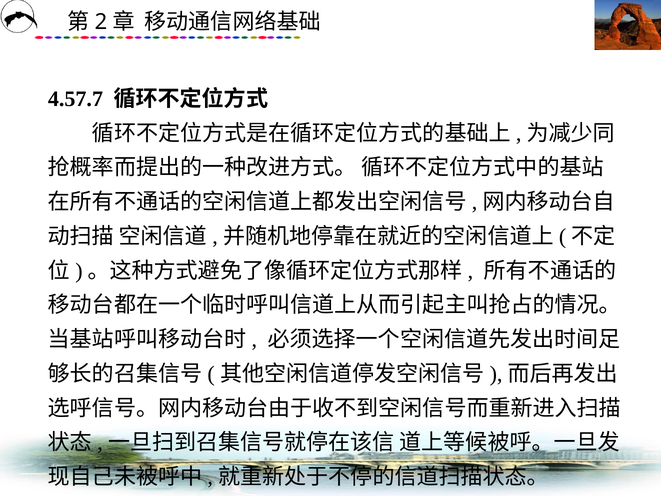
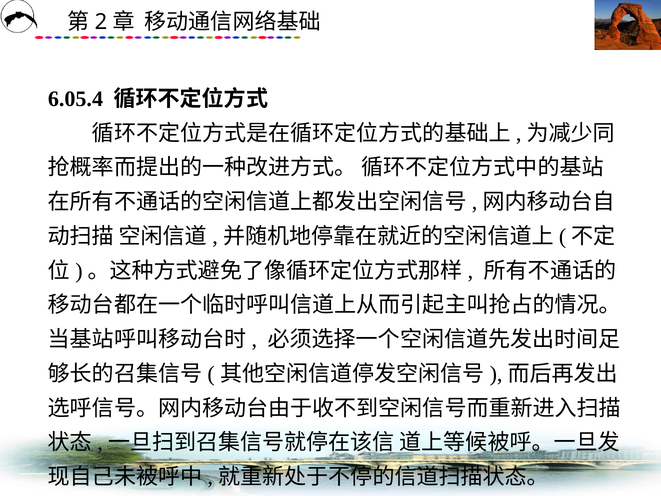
4.57.7: 4.57.7 -> 6.05.4 (75, 99)
